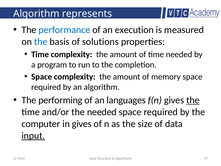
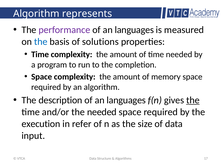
performance colour: blue -> purple (64, 30)
execution: execution -> languages (134, 30)
performing: performing -> description (60, 100)
computer: computer -> execution (41, 124)
in gives: gives -> refer (82, 124)
input underline: present -> none (33, 135)
